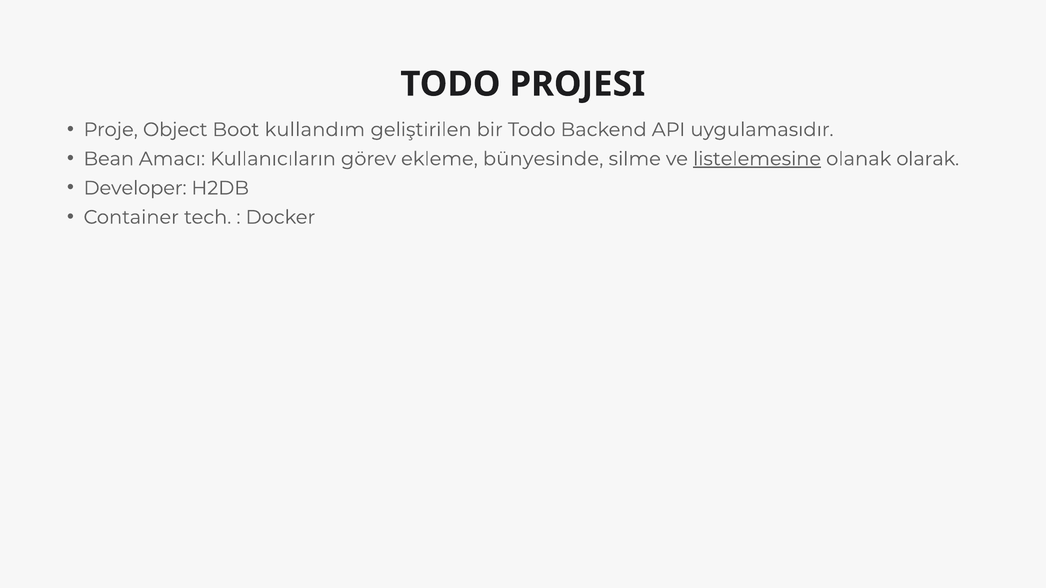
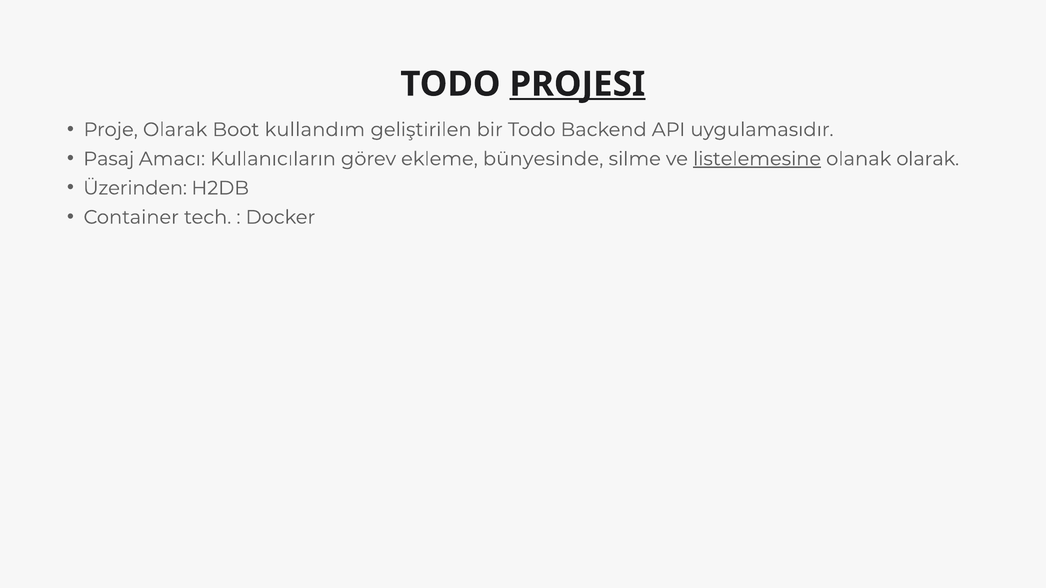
PROJESI underline: none -> present (577, 84)
Proje Object: Object -> Olarak (175, 130)
Bean: Bean -> Pasaj (109, 159)
Developer: Developer -> Üzerinden (135, 188)
